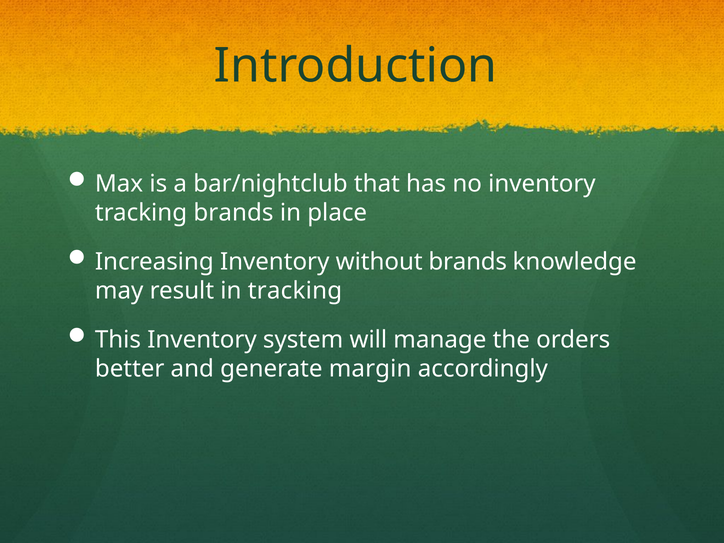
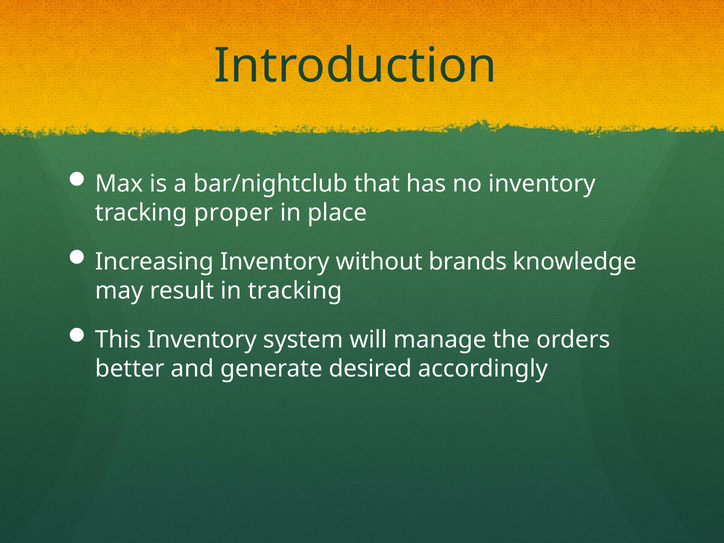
tracking brands: brands -> proper (233, 213)
margin: margin -> desired (370, 369)
